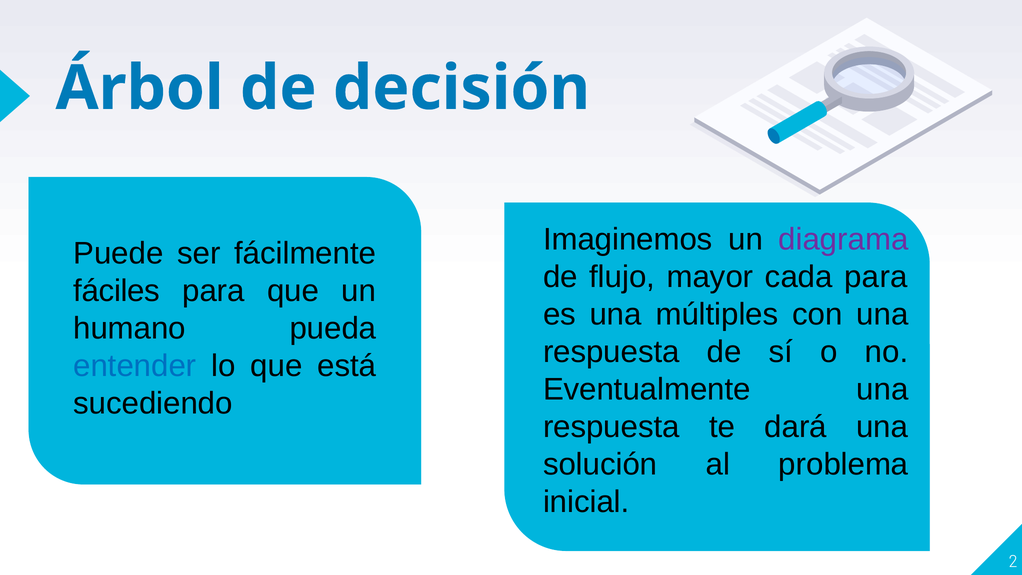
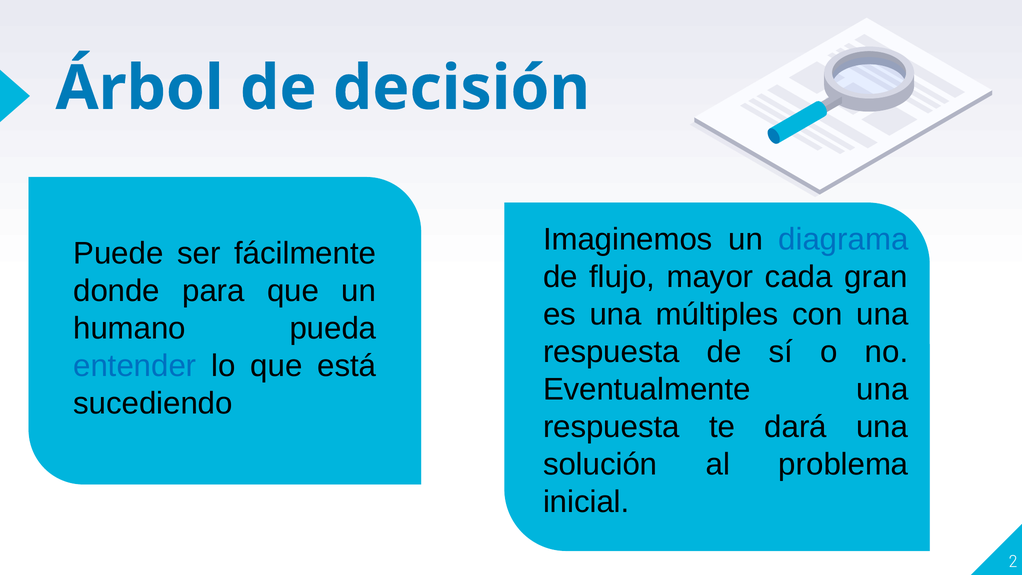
diagrama colour: purple -> blue (843, 240)
cada para: para -> gran (876, 277)
fáciles: fáciles -> donde (117, 291)
